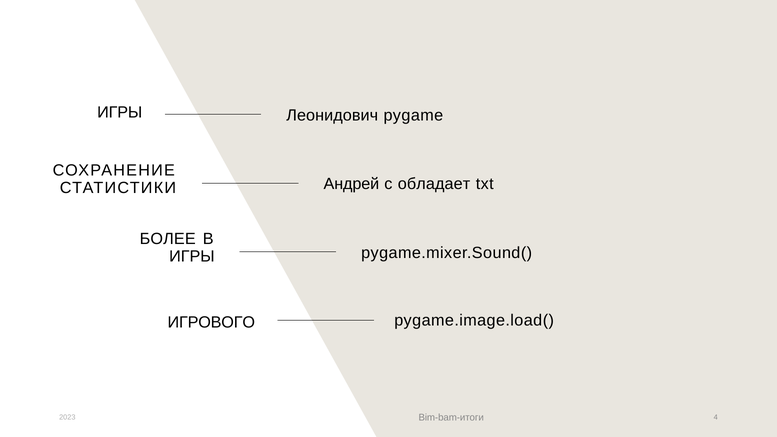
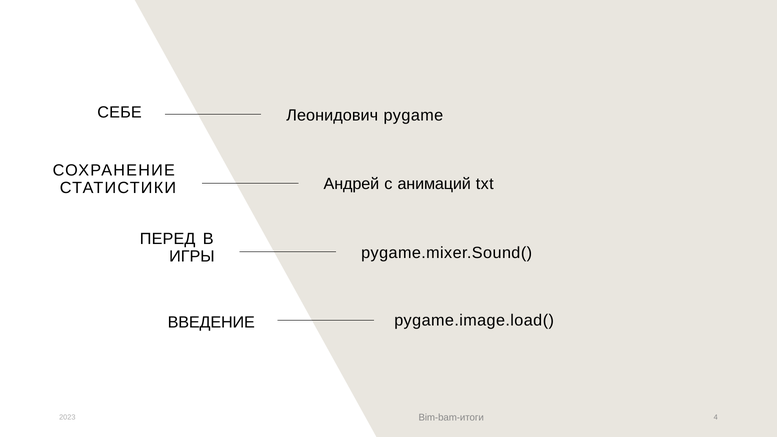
ИГРЫ: ИГРЫ -> СЕБЕ (120, 112)
обладает: обладает -> анимаций (434, 184)
БОЛЕЕ: БОЛЕЕ -> ПЕРЕД (168, 239)
ИГРОВОГО: ИГРОВОГО -> ВВЕДЕНИЕ (211, 323)
